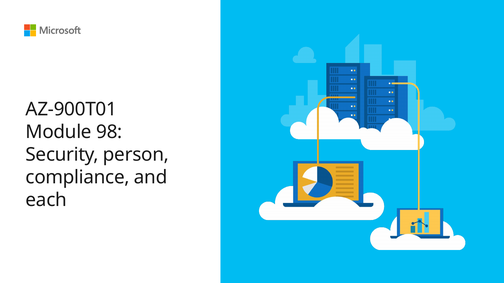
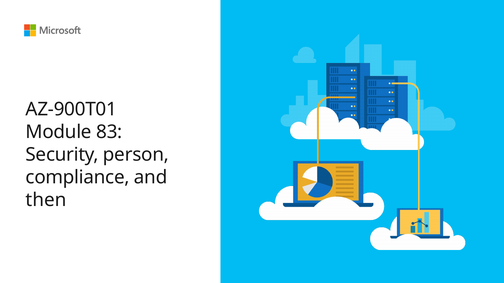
98: 98 -> 83 (109, 132)
each: each -> then (46, 200)
